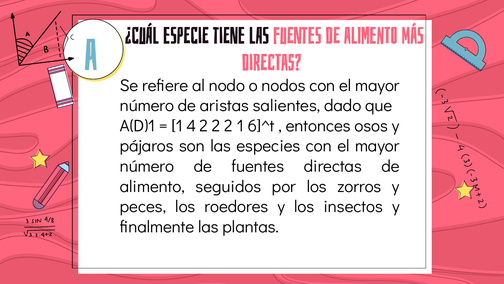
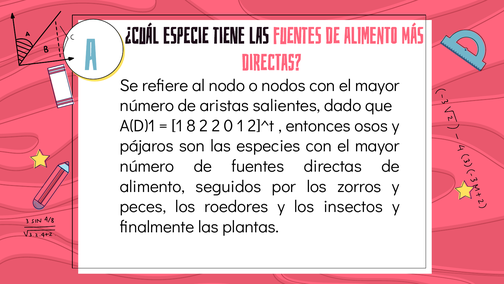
4: 4 -> 8 (191, 126)
2 2 2: 2 -> 0 (229, 126)
6]^t: 6]^t -> 2]^t (261, 126)
